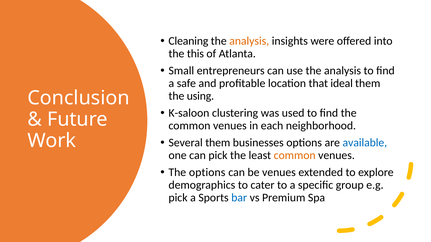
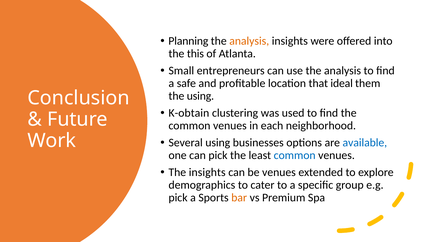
Cleaning: Cleaning -> Planning (188, 41)
K-saloon: K-saloon -> K-obtain (189, 113)
Several them: them -> using (218, 143)
common colour: orange -> blue (295, 156)
The options: options -> insights (207, 173)
bar colour: blue -> orange (239, 198)
